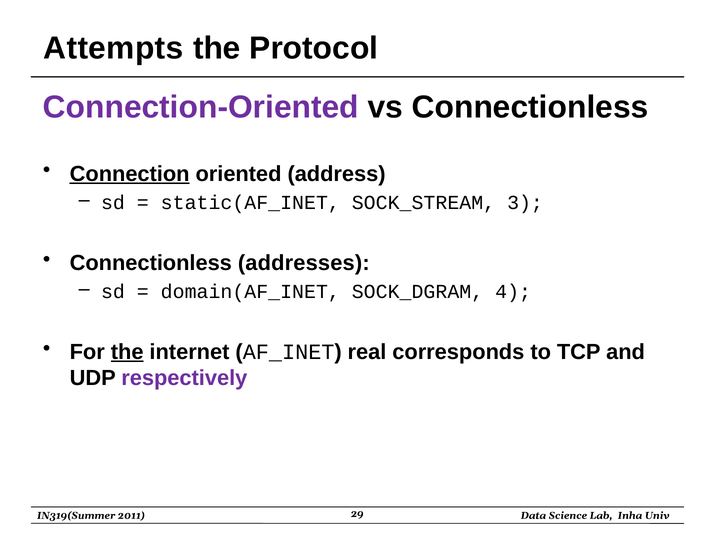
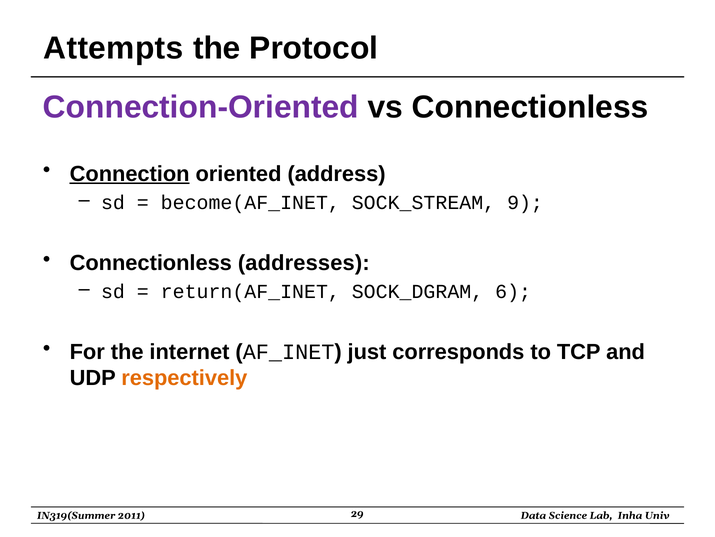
static(AF_INET: static(AF_INET -> become(AF_INET (250, 202)
3: 3 -> 9 (525, 202)
domain(AF_INET: domain(AF_INET -> return(AF_INET (250, 291)
4: 4 -> 6 (513, 291)
the underline: present -> none (127, 352)
real: real -> just (367, 352)
respectively colour: purple -> orange (184, 378)
